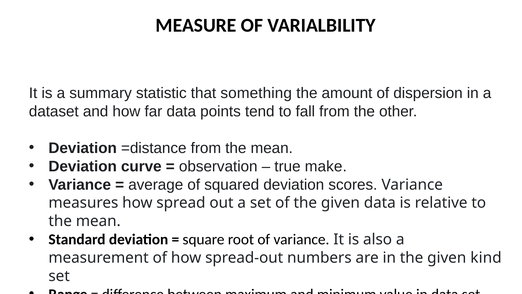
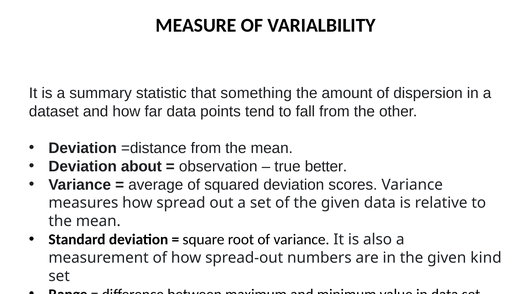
curve: curve -> about (141, 166)
make: make -> better (326, 166)
